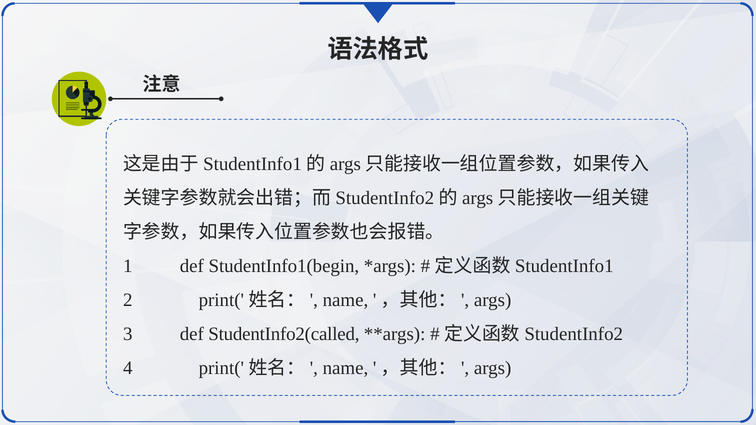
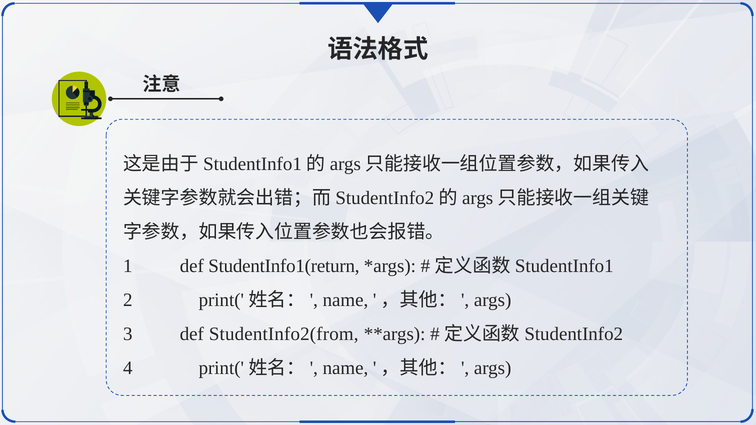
StudentInfo1(begin: StudentInfo1(begin -> StudentInfo1(return (284, 266)
StudentInfo2(called: StudentInfo2(called -> StudentInfo2(from (284, 334)
